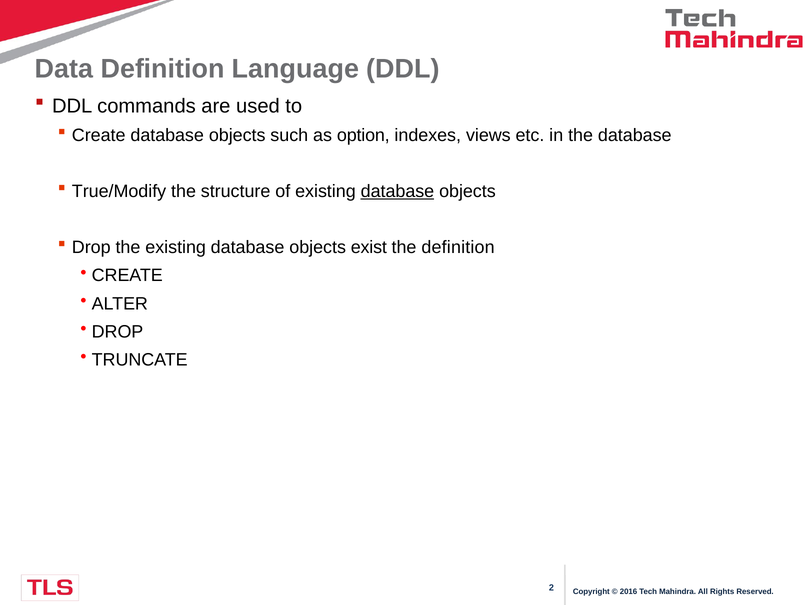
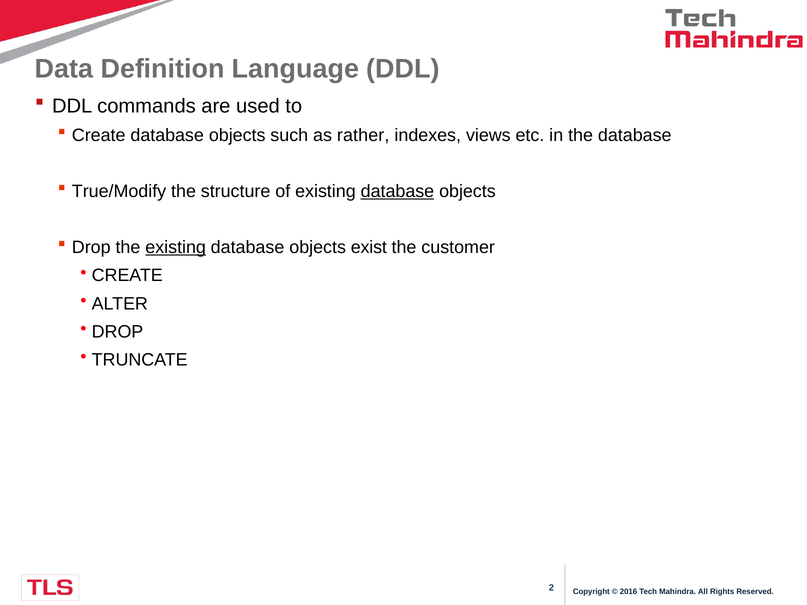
option: option -> rather (363, 135)
existing underline: none -> present (176, 248)
the definition: definition -> customer (458, 248)
